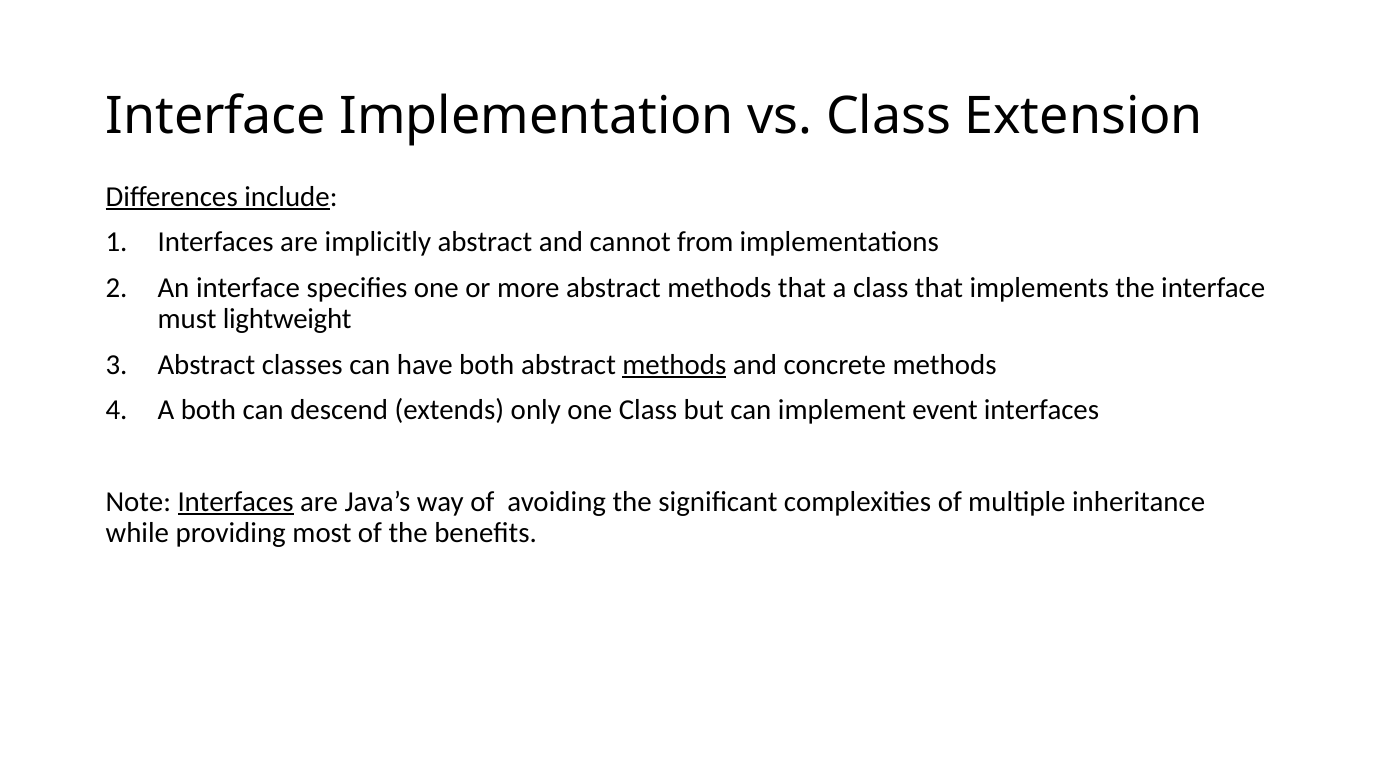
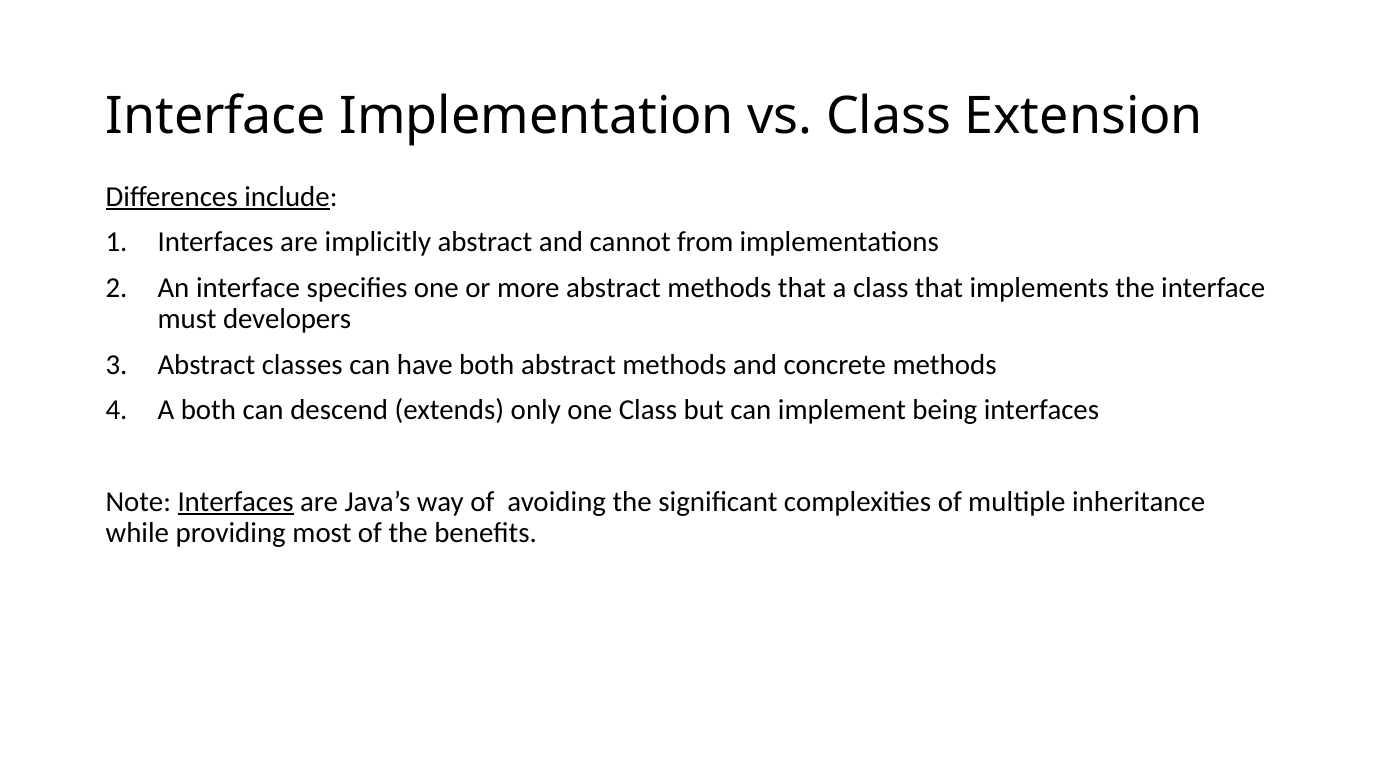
lightweight: lightweight -> developers (287, 319)
methods underline: present -> none (674, 365)
event: event -> being (945, 411)
